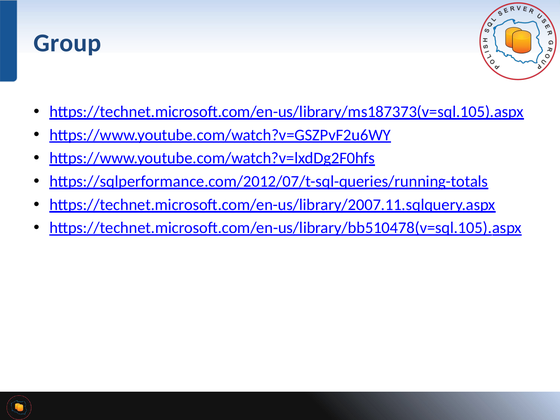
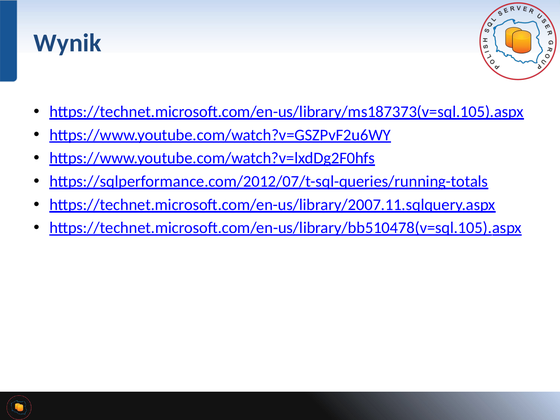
Group: Group -> Wynik (68, 43)
